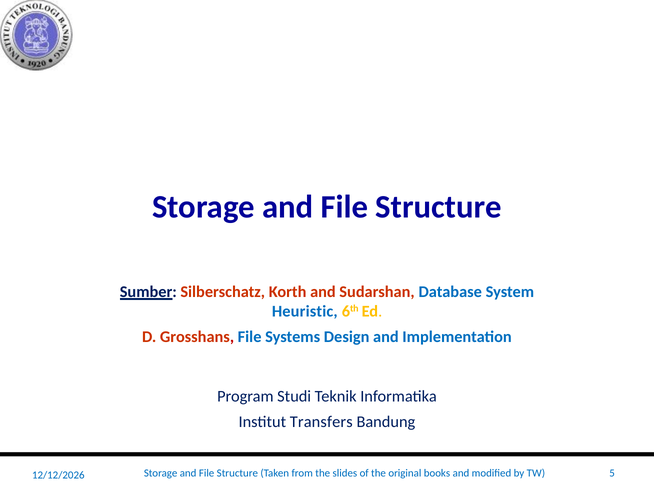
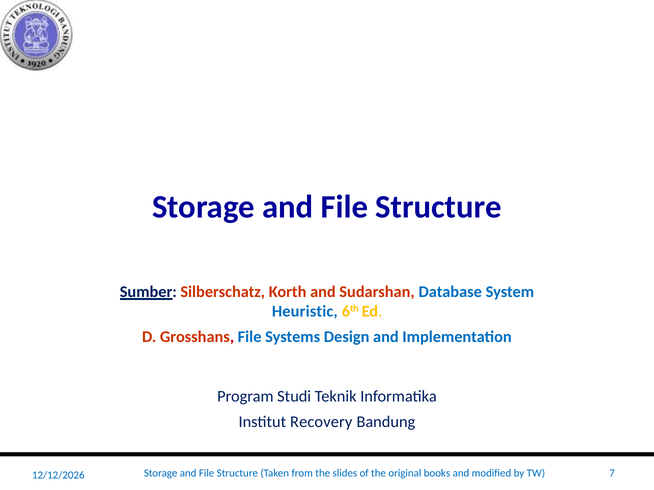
Transfers: Transfers -> Recovery (321, 422)
5: 5 -> 7 (612, 474)
